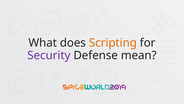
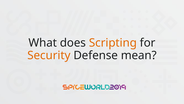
Security colour: purple -> orange (49, 55)
